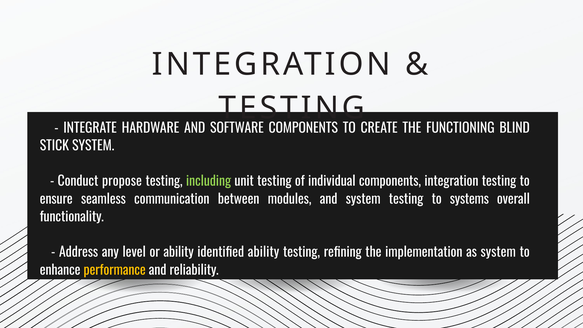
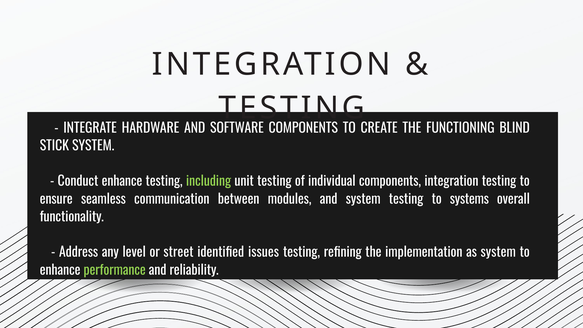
Conduct propose: propose -> enhance (122, 181)
or ability: ability -> street (178, 252)
identified ability: ability -> issues (264, 252)
performance colour: yellow -> light green (115, 270)
